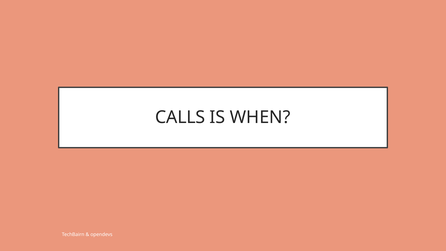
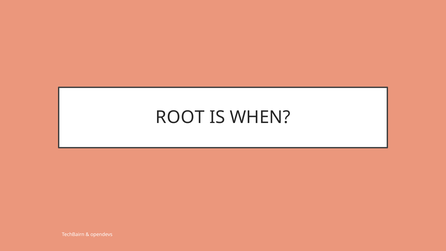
CALLS: CALLS -> ROOT (180, 117)
